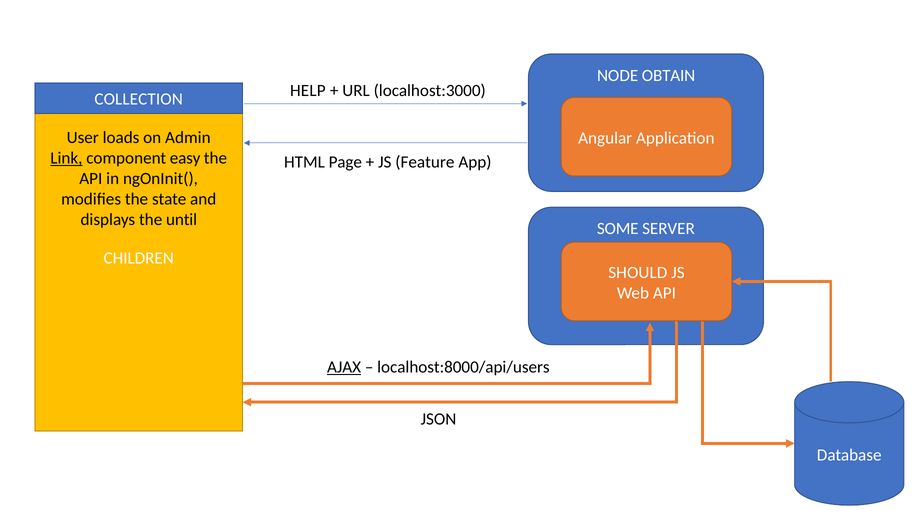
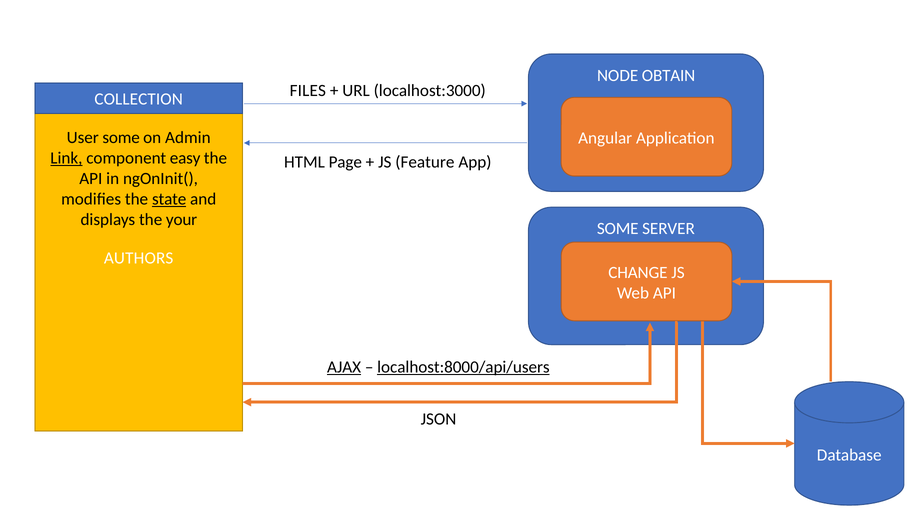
HELP: HELP -> FILES (308, 91)
User loads: loads -> some (121, 138)
state underline: none -> present (169, 199)
until: until -> your (182, 220)
CHILDREN: CHILDREN -> AUTHORS (139, 258)
SHOULD: SHOULD -> CHANGE (638, 272)
localhost:8000/api/users underline: none -> present (463, 367)
